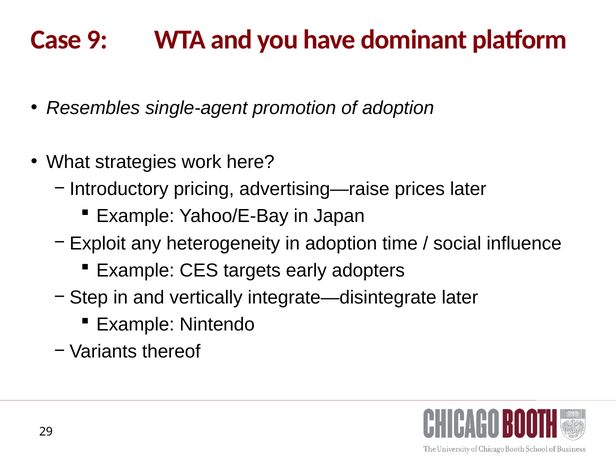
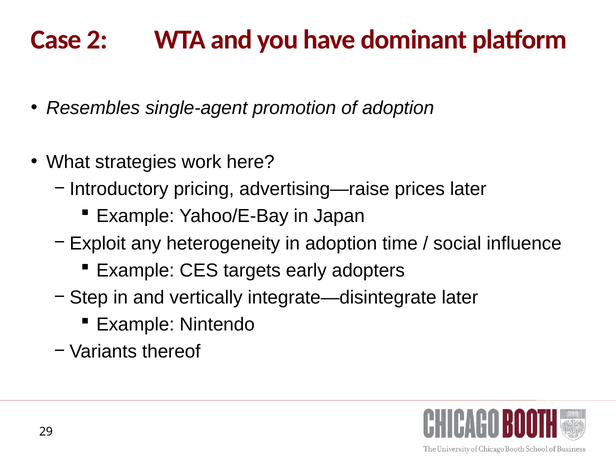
9: 9 -> 2 (97, 40)
